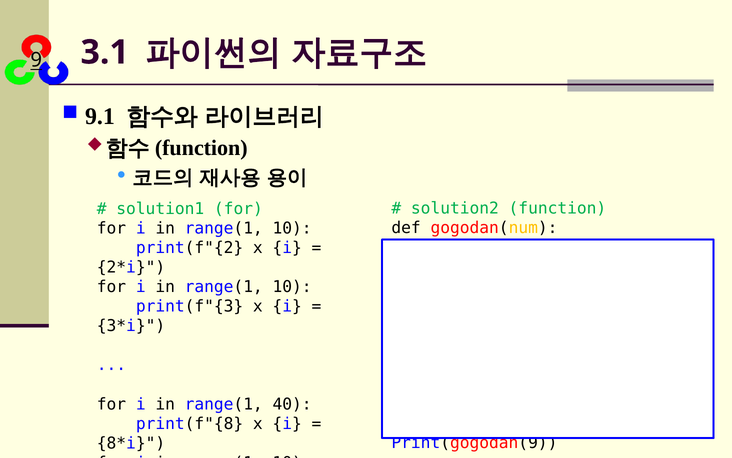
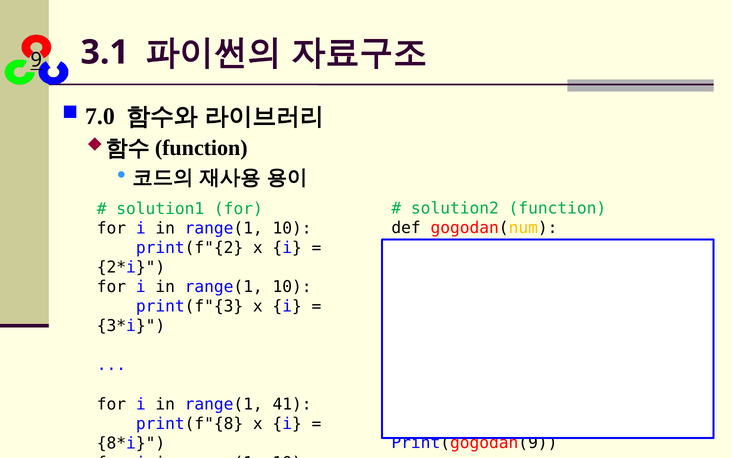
9.1: 9.1 -> 7.0 (100, 116)
40: 40 -> 41 (292, 404)
